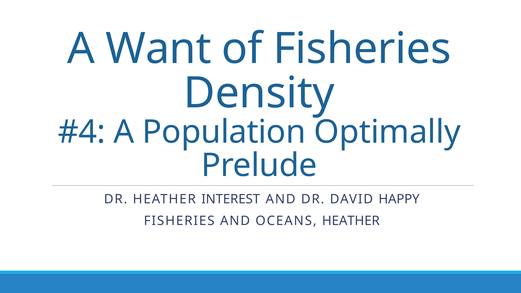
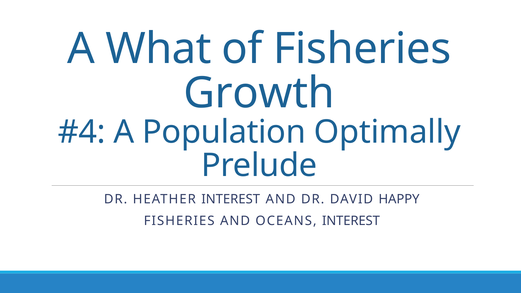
Want: Want -> What (158, 49)
Density: Density -> Growth (259, 93)
OCEANS HEATHER: HEATHER -> INTEREST (351, 221)
